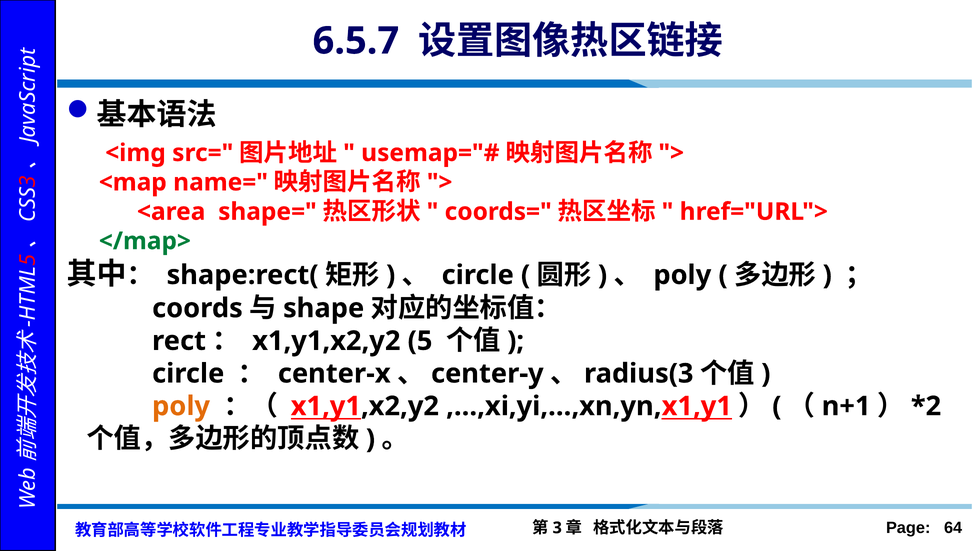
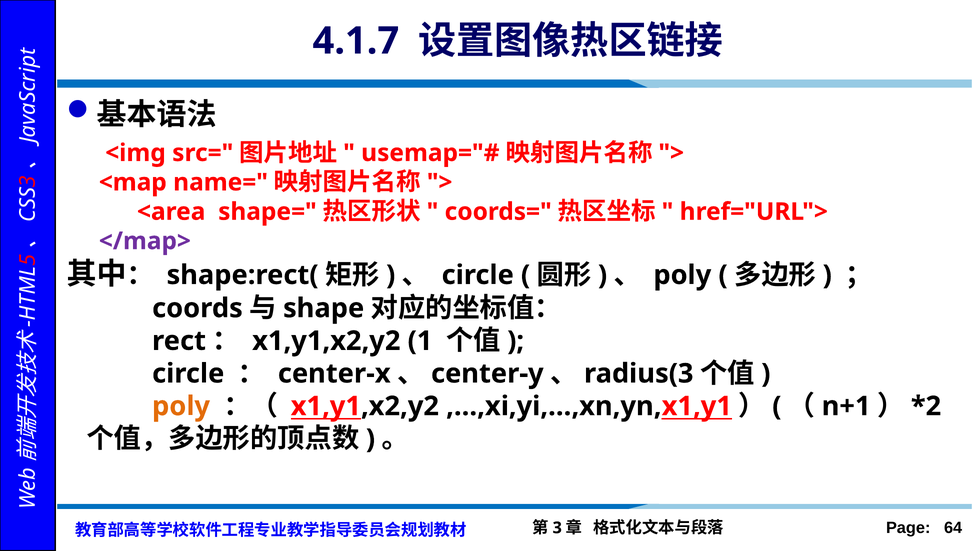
6.5.7: 6.5.7 -> 4.1.7 (356, 41)
</map> colour: green -> purple (145, 241)
x1,y1,x2,y2 5: 5 -> 1 (420, 341)
